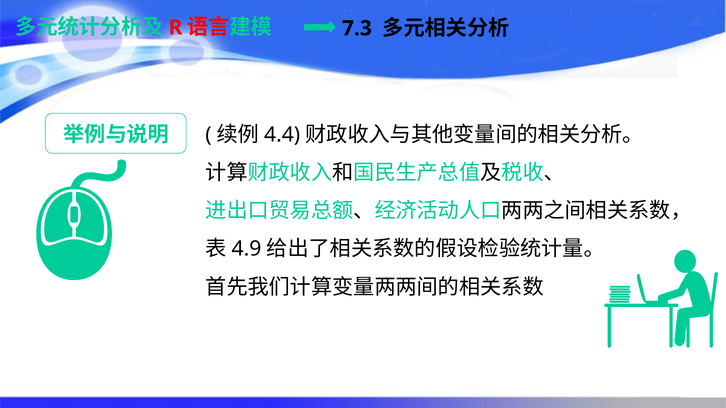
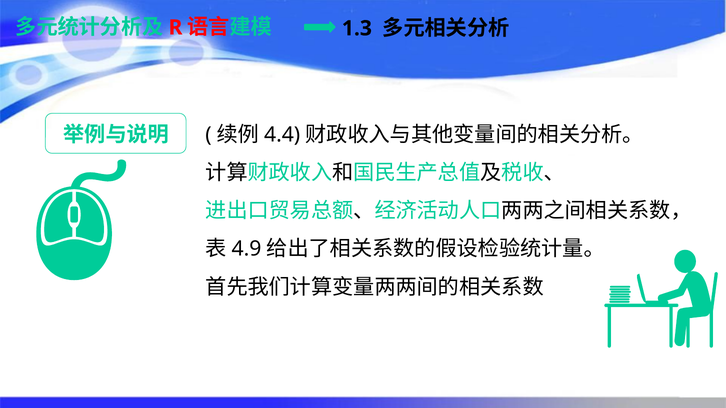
7.3: 7.3 -> 1.3 (357, 28)
